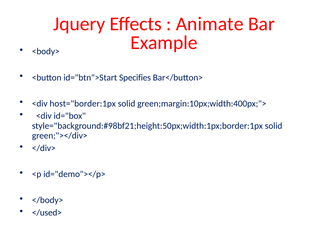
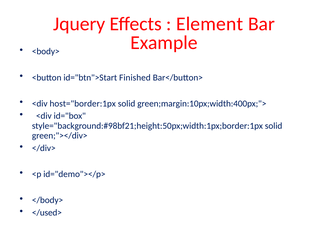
Animate: Animate -> Element (210, 24)
Specifies: Specifies -> Finished (135, 78)
